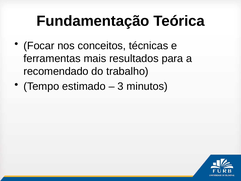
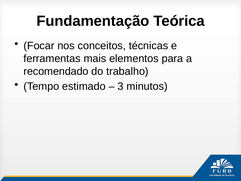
resultados: resultados -> elementos (134, 58)
